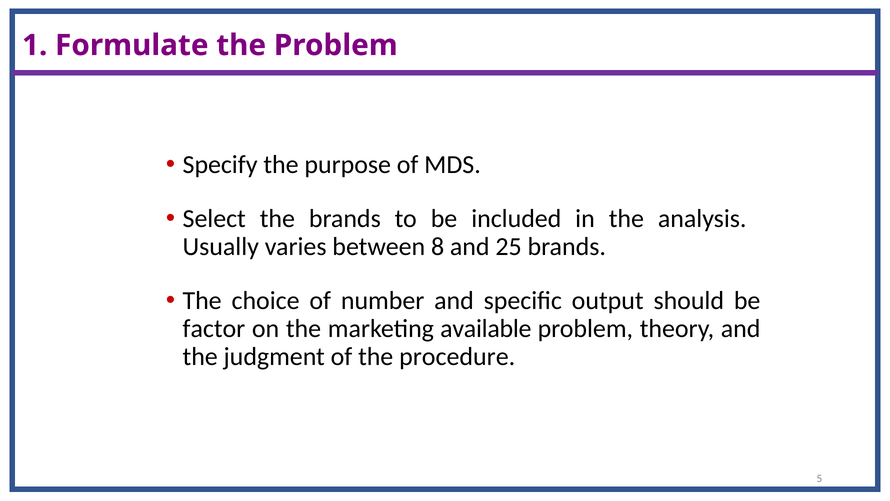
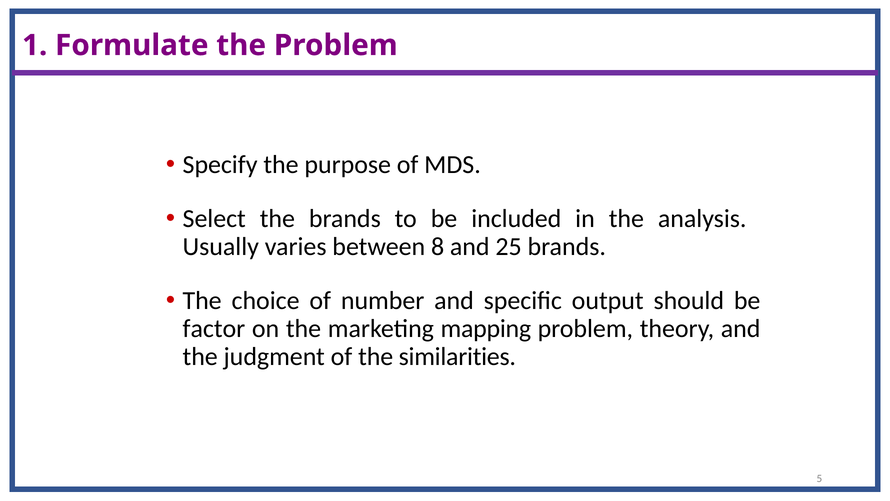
available: available -> mapping (486, 329)
procedure: procedure -> similarities (457, 357)
